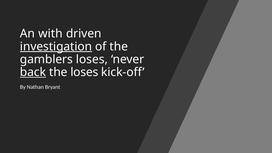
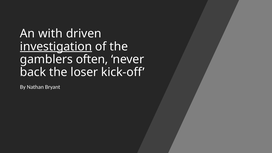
gamblers loses: loses -> often (92, 59)
back underline: present -> none (33, 72)
the loses: loses -> loser (84, 72)
